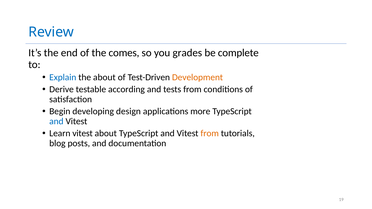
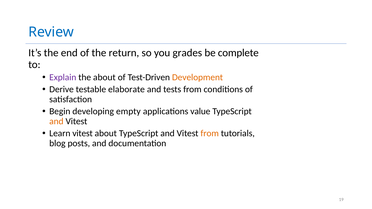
comes: comes -> return (124, 53)
Explain colour: blue -> purple (63, 78)
according: according -> elaborate (126, 89)
design: design -> empty (128, 111)
more: more -> value (200, 111)
and colour: blue -> orange (56, 122)
